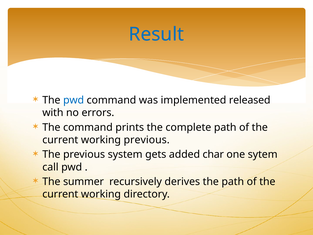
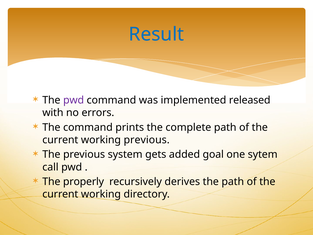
pwd colour: blue -> purple (74, 100)
char: char -> goal (213, 154)
summer: summer -> properly (84, 181)
